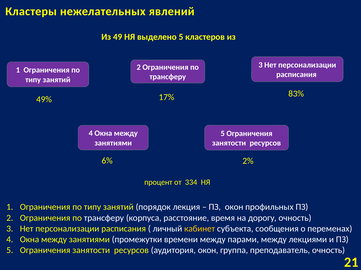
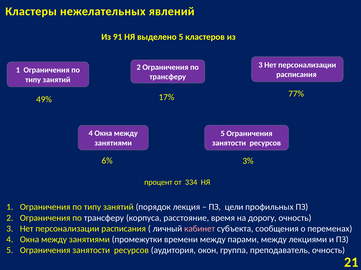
49: 49 -> 91 (118, 37)
83%: 83% -> 77% (296, 94)
2%: 2% -> 3% (248, 161)
ПЗ окон: окон -> цели (234, 208)
кабинет colour: yellow -> pink (200, 229)
